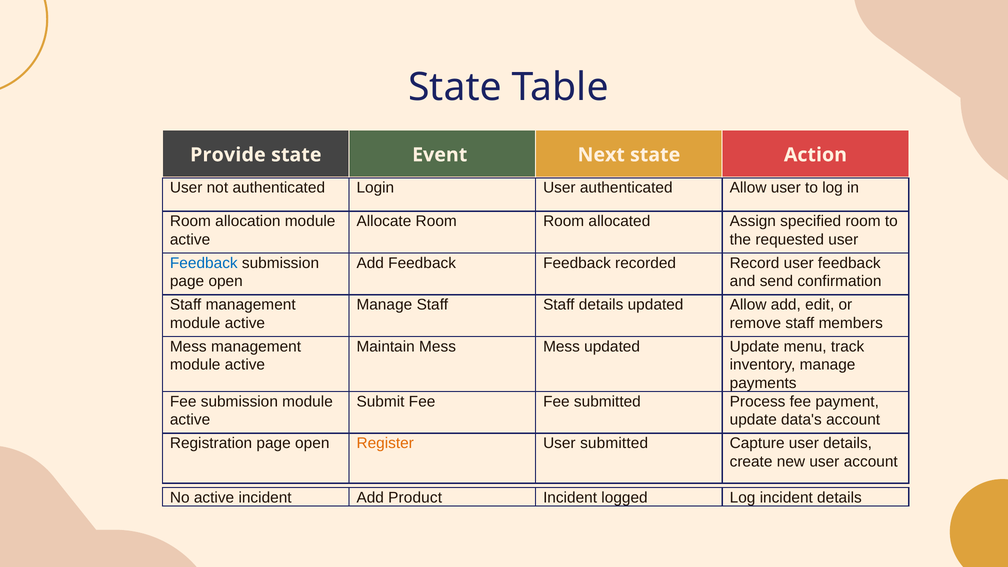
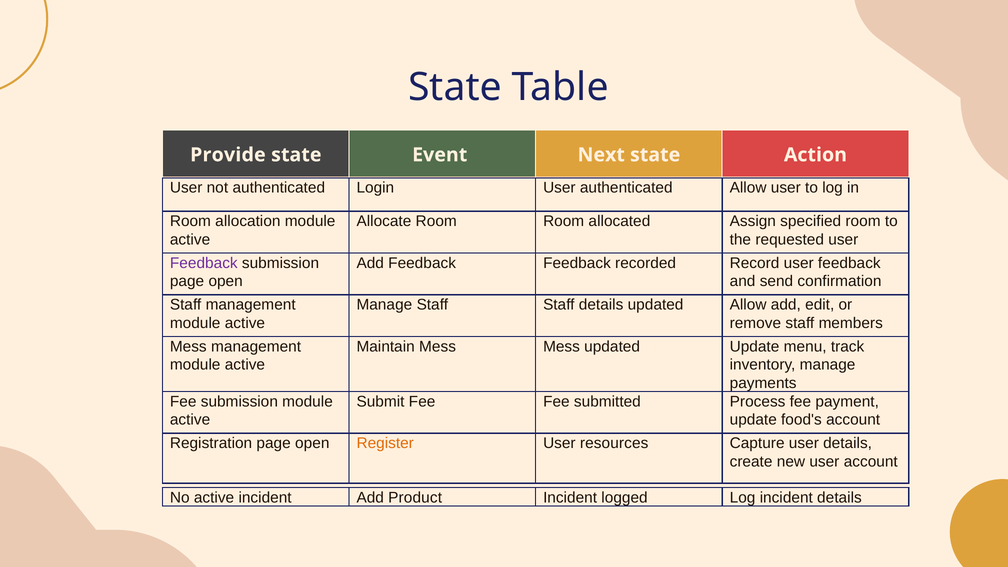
Feedback colour: blue -> purple (204, 263)
data's: data's -> food's (801, 420)
User submitted: submitted -> resources (614, 443)
